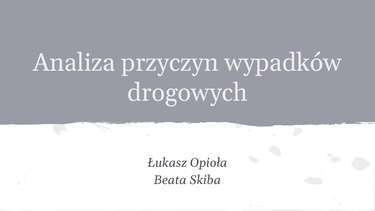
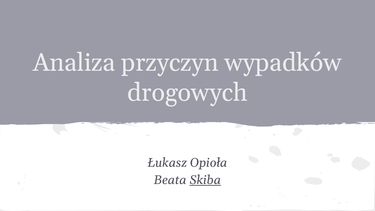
Skiba underline: none -> present (205, 180)
